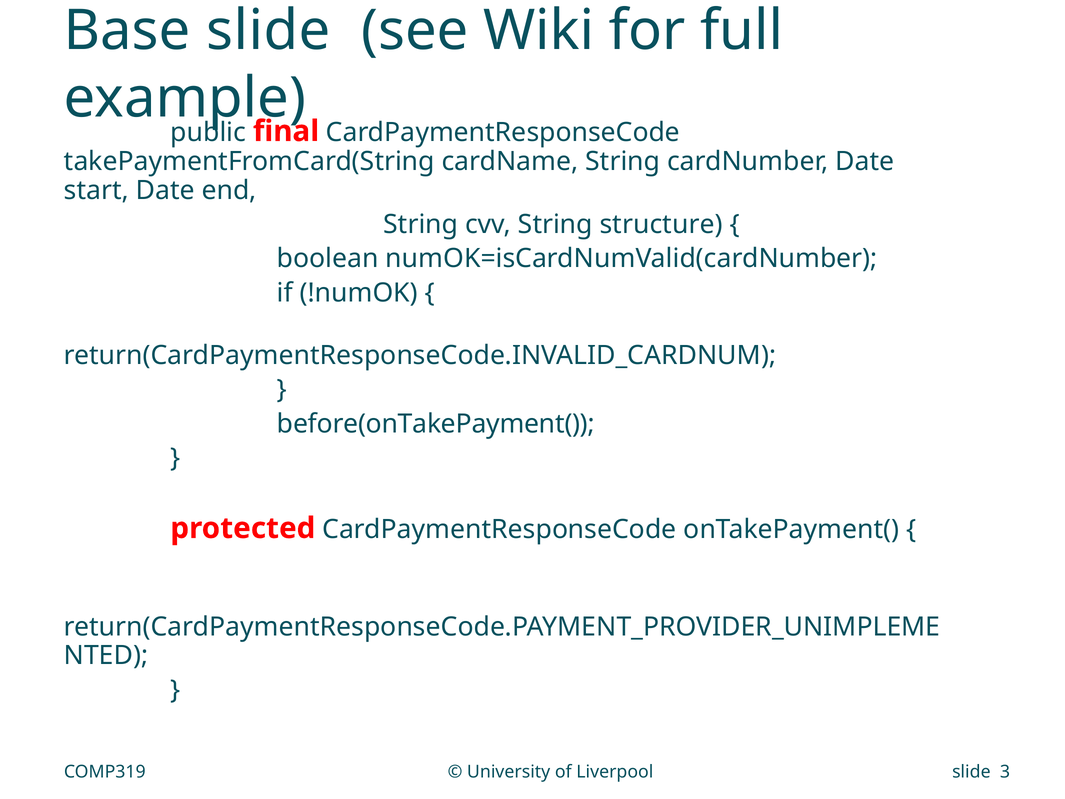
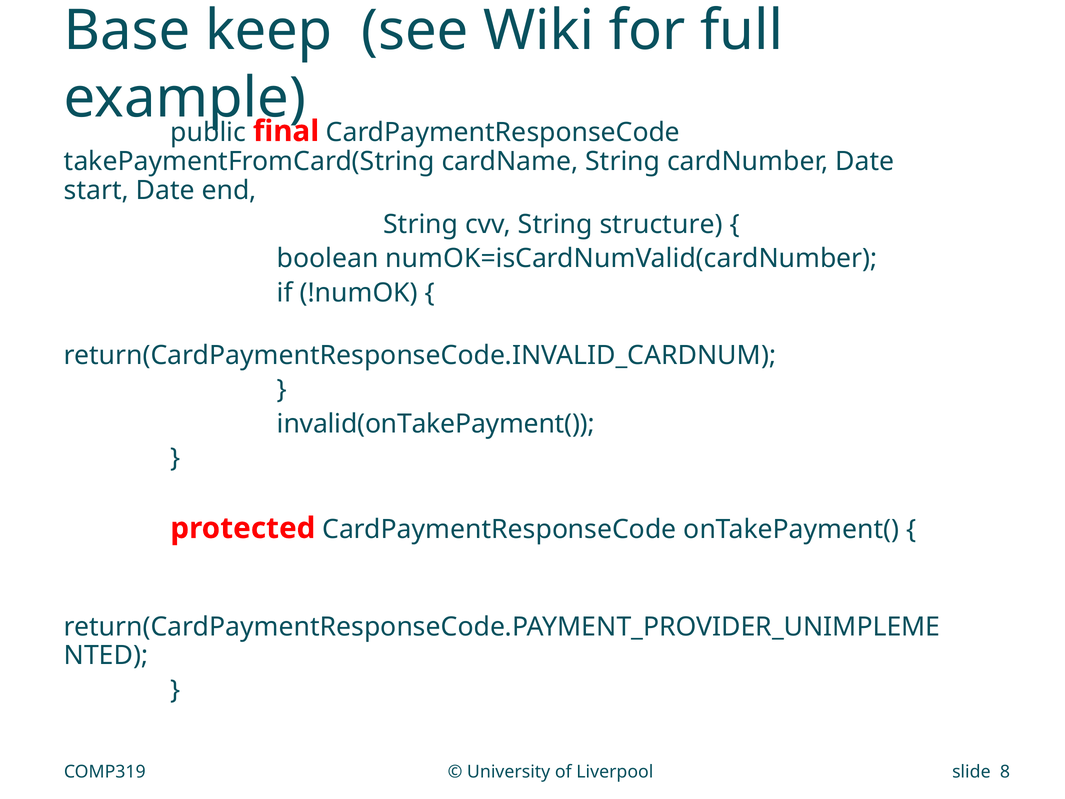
Base slide: slide -> keep (269, 31)
before(onTakePayment(: before(onTakePayment( -> invalid(onTakePayment( (436, 424)
3: 3 -> 8 (1005, 772)
